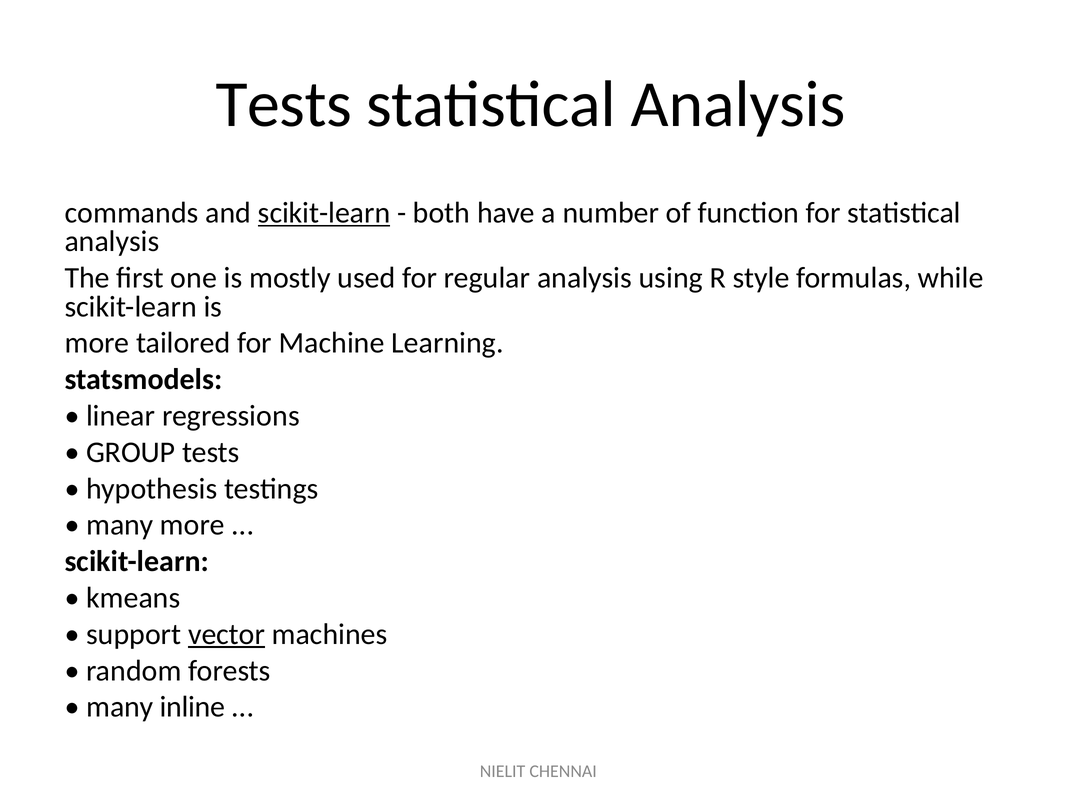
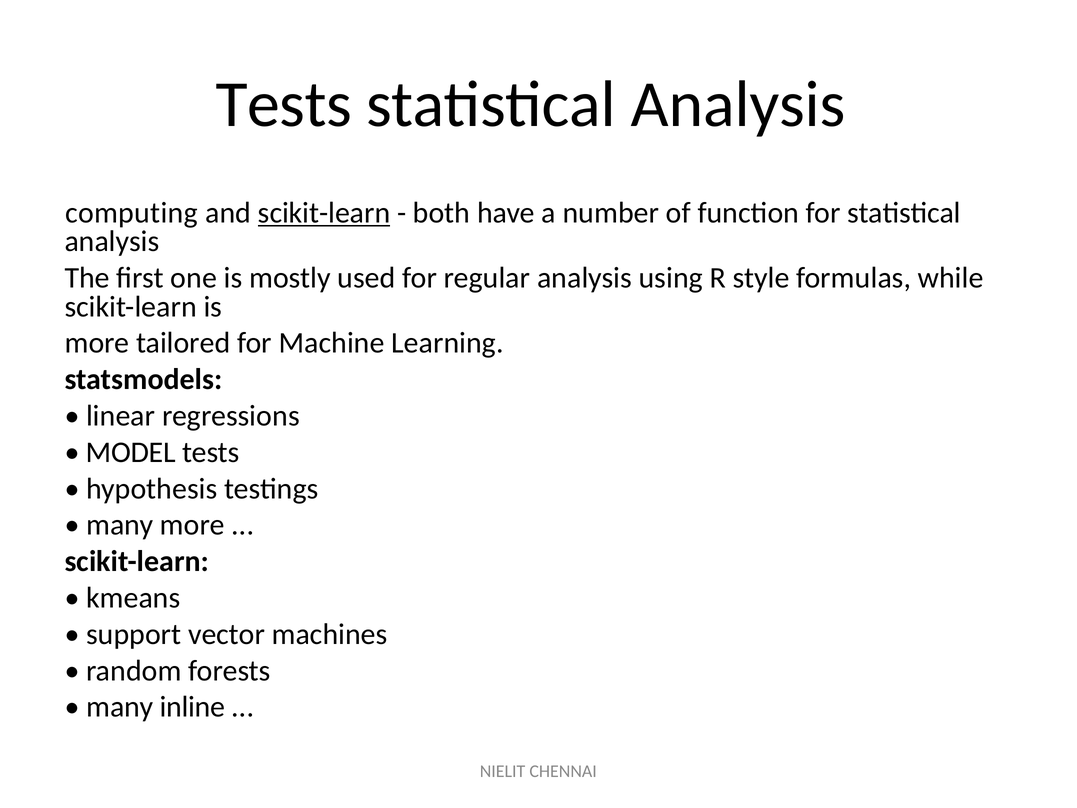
commands: commands -> computing (131, 213)
GROUP: GROUP -> MODEL (131, 452)
vector underline: present -> none (227, 634)
